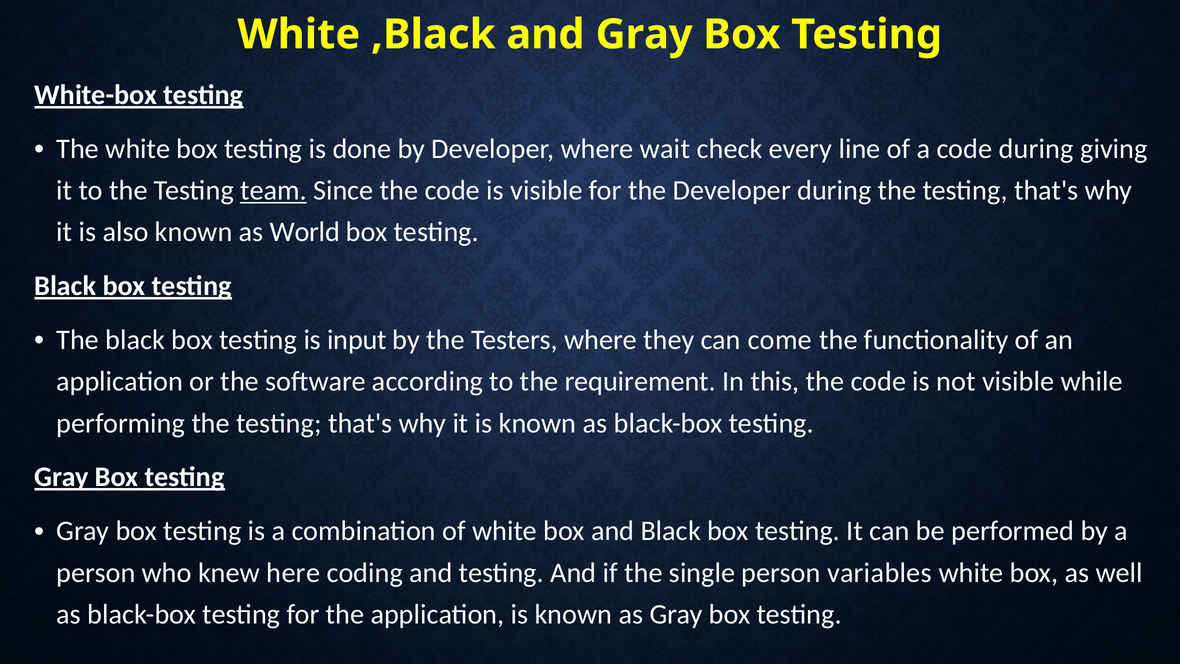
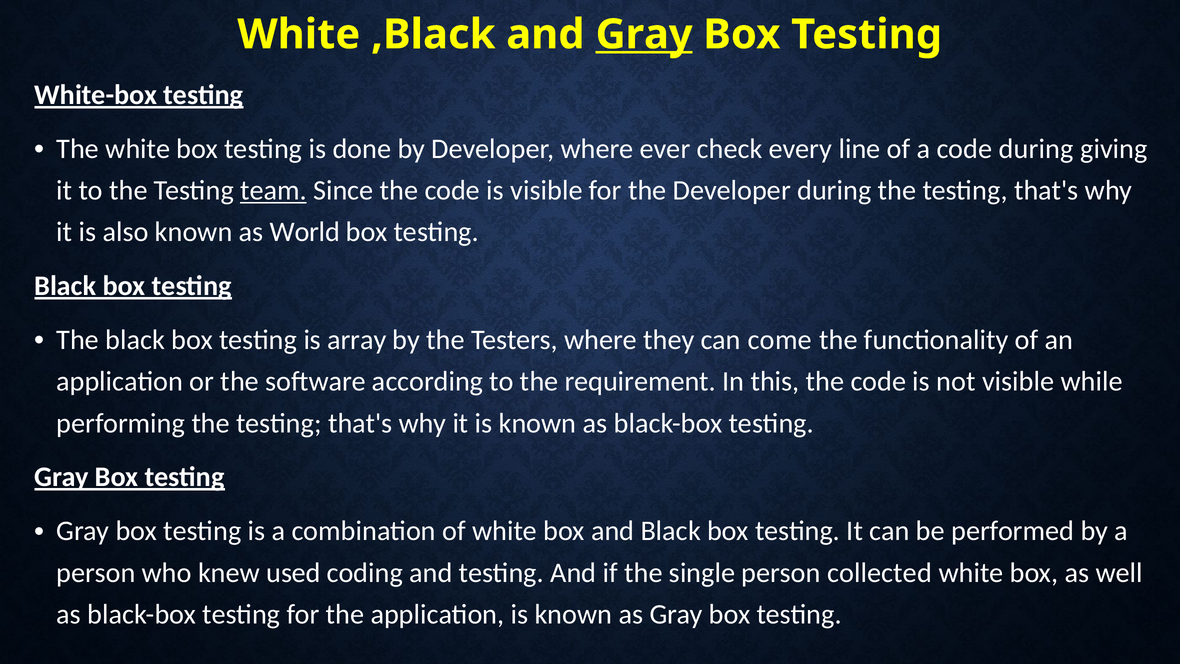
Gray underline: none -> present (644, 35)
wait: wait -> ever (665, 149)
input: input -> array (357, 340)
here: here -> used (293, 572)
variables: variables -> collected (879, 572)
